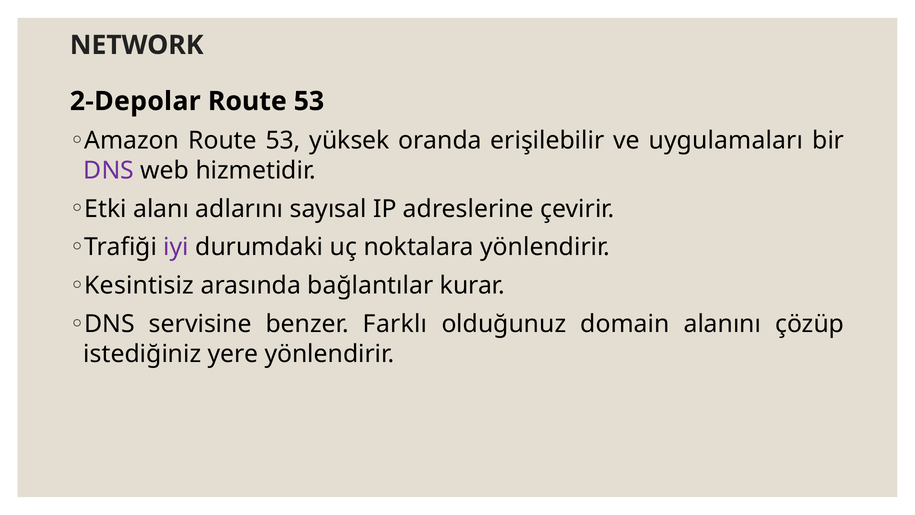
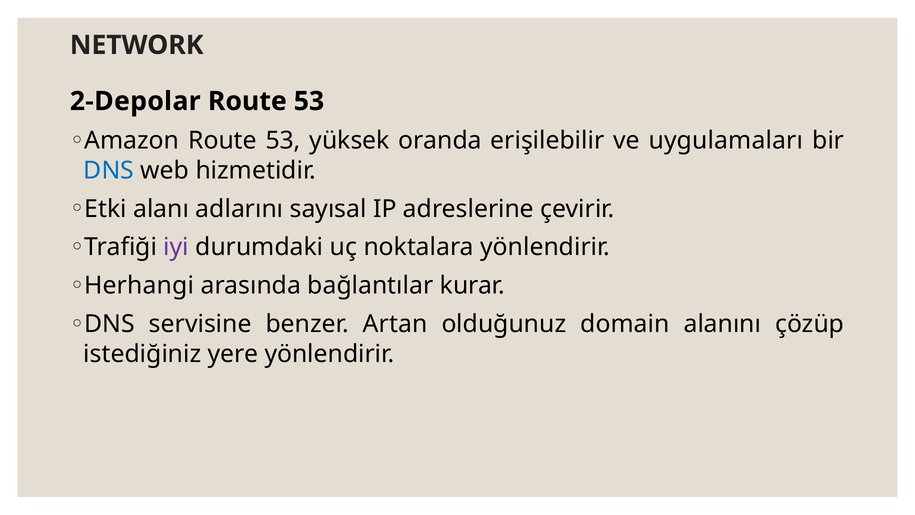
DNS colour: purple -> blue (109, 170)
Kesintisiz: Kesintisiz -> Herhangi (139, 286)
Farklı: Farklı -> Artan (395, 324)
